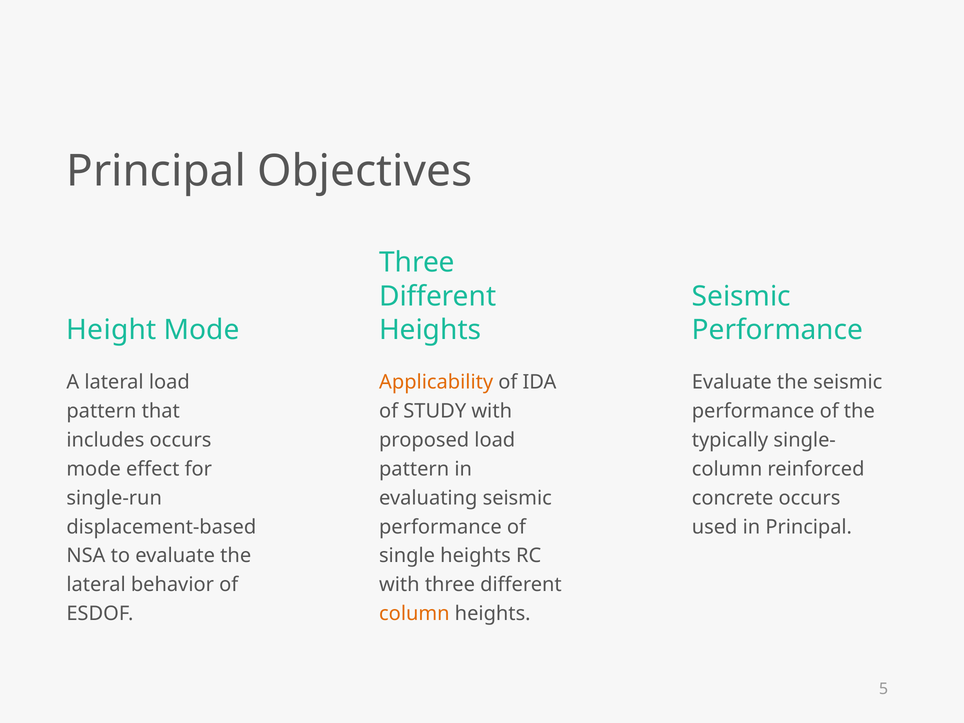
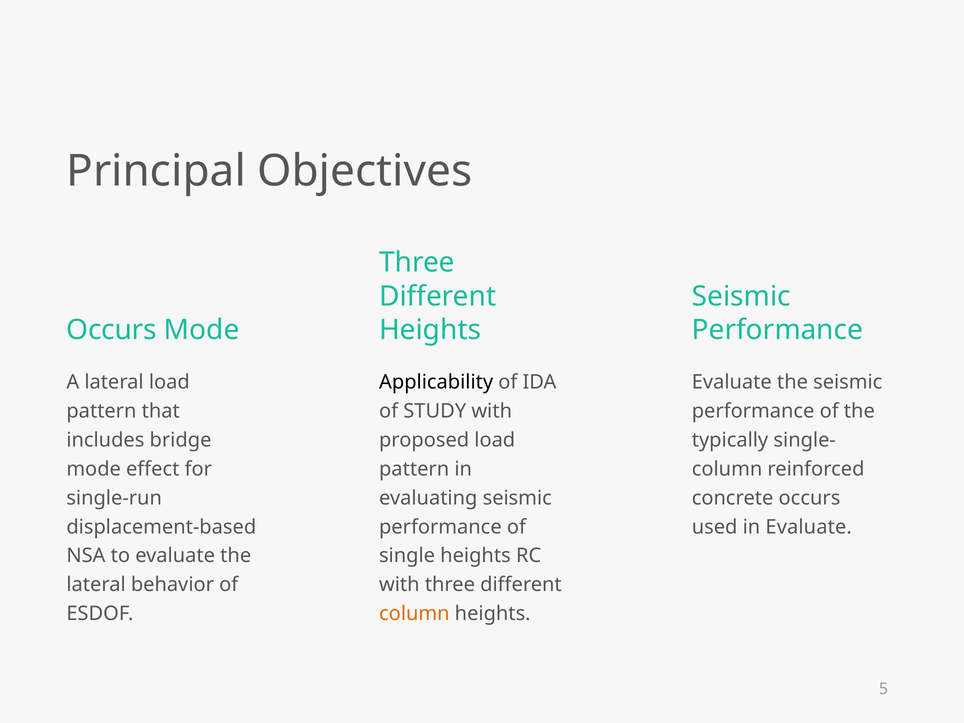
Height: Height -> Occurs (112, 330)
Applicability colour: orange -> black (436, 382)
includes occurs: occurs -> bridge (181, 440)
in Principal: Principal -> Evaluate (809, 527)
